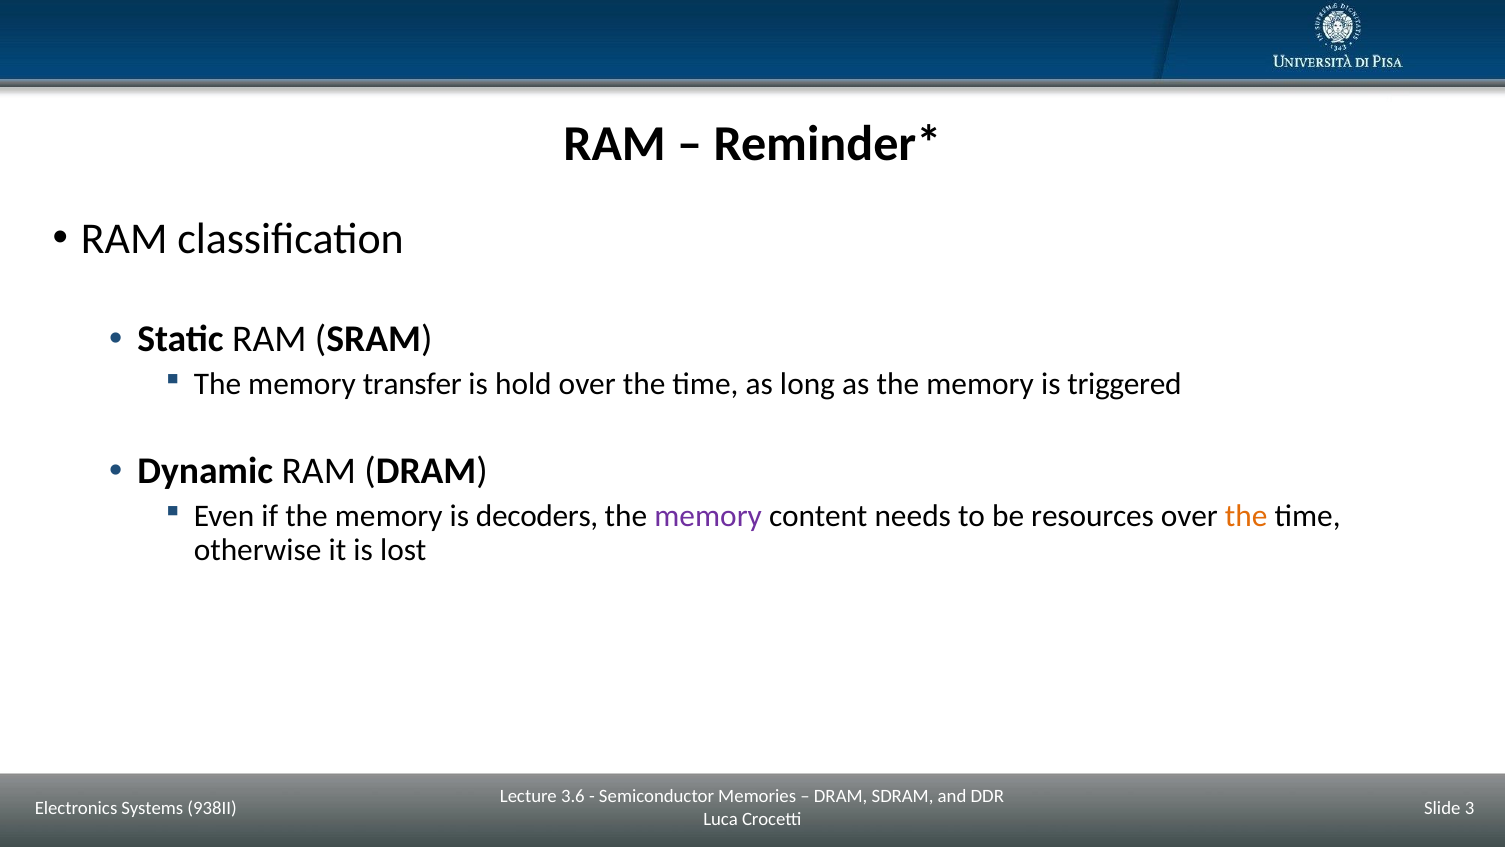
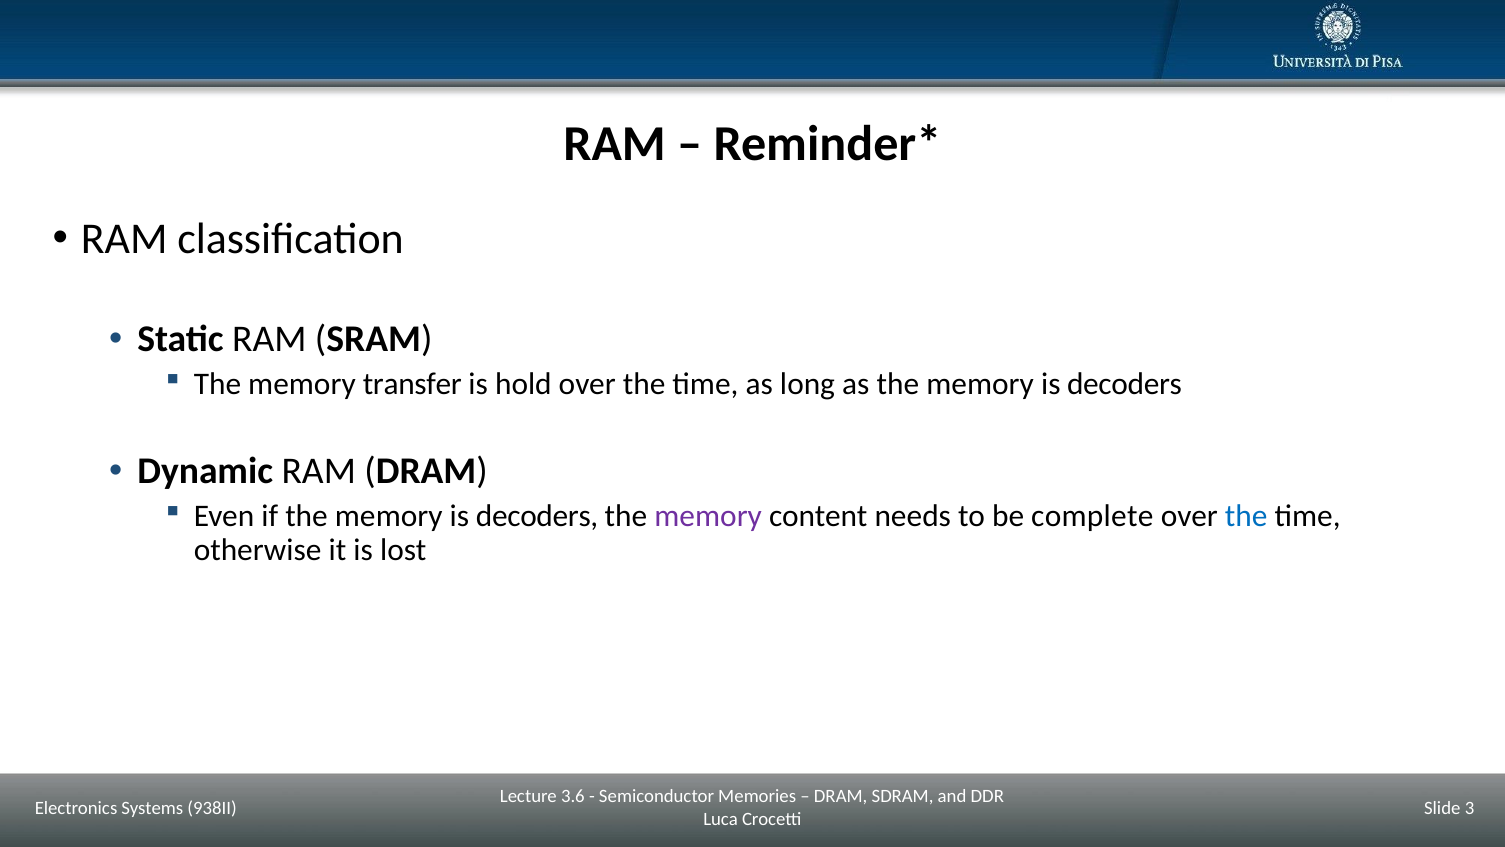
triggered: triggered -> decoders (1124, 384)
resources: resources -> complete (1092, 516)
the colour: orange -> blue (1246, 516)
